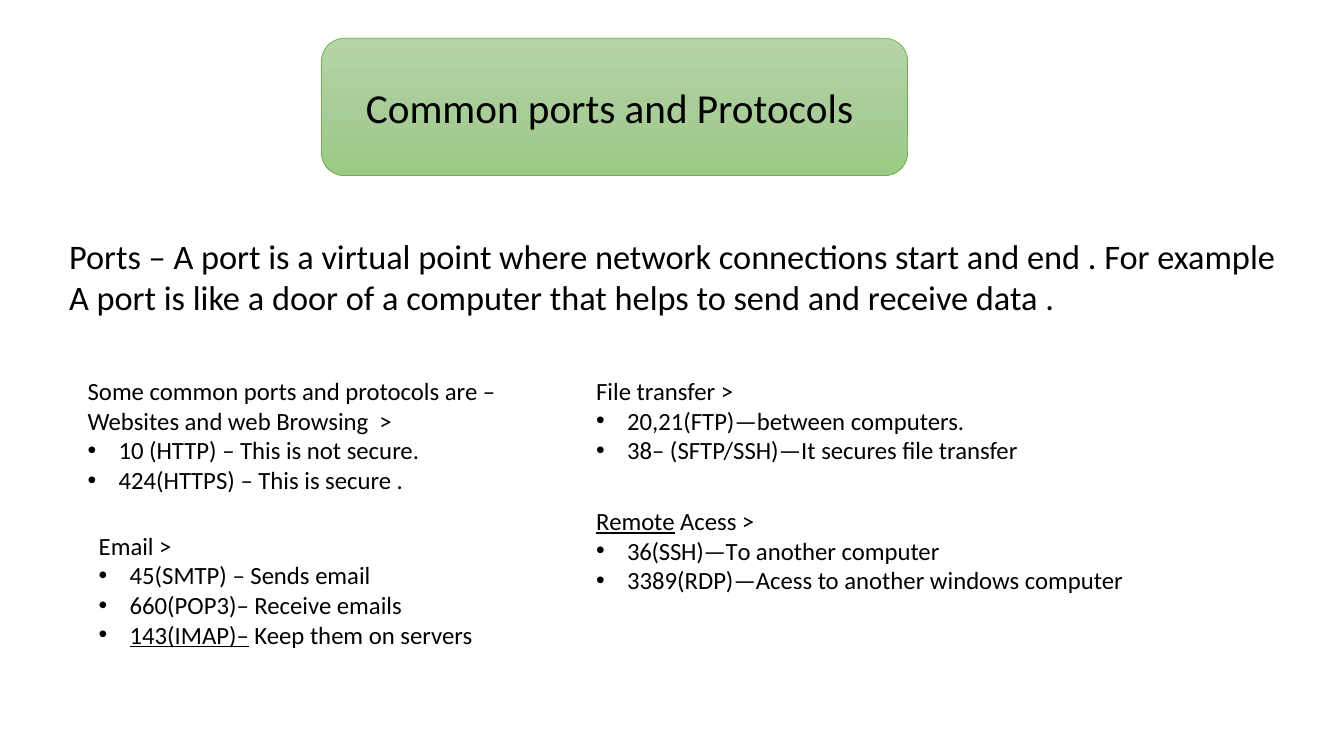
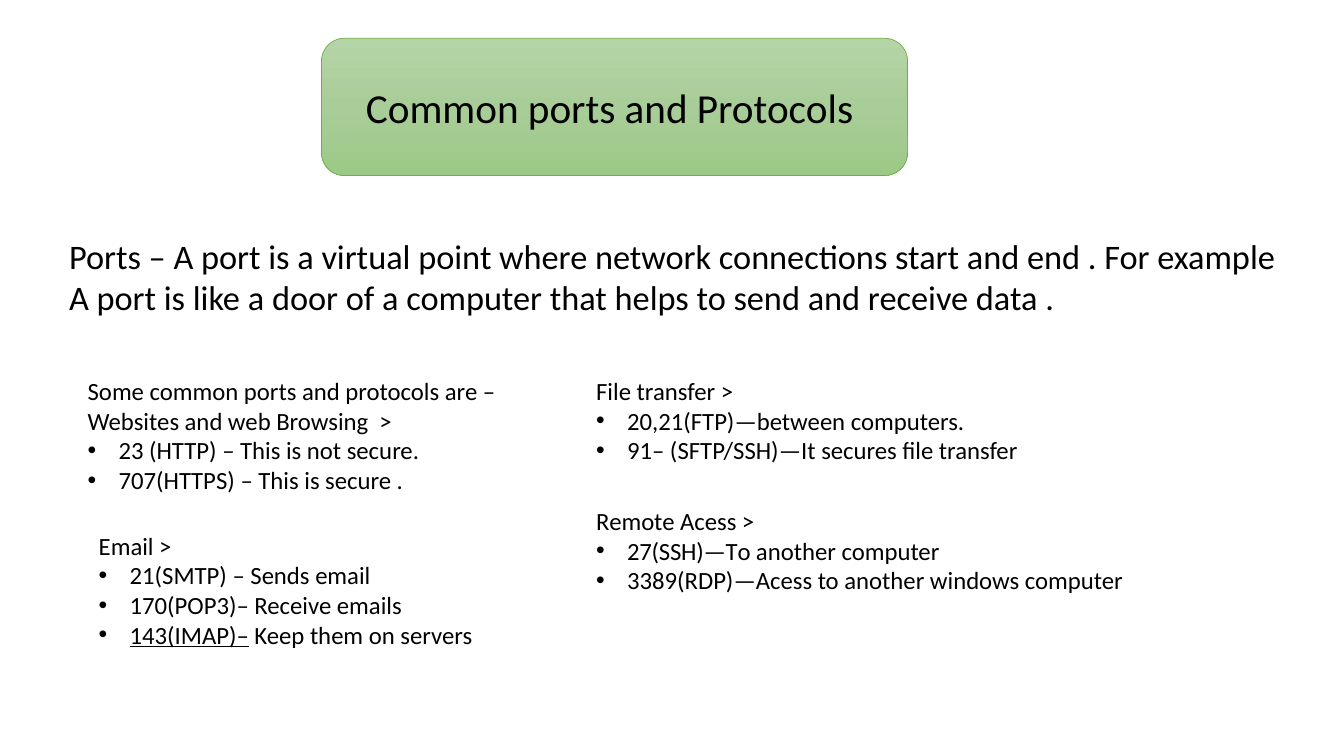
10: 10 -> 23 (131, 452)
38–: 38– -> 91– (646, 452)
424(HTTPS: 424(HTTPS -> 707(HTTPS (177, 481)
Remote underline: present -> none (635, 522)
36(SSH)—To: 36(SSH)—To -> 27(SSH)—To (689, 552)
45(SMTP: 45(SMTP -> 21(SMTP (178, 577)
660(POP3)–: 660(POP3)– -> 170(POP3)– (189, 606)
